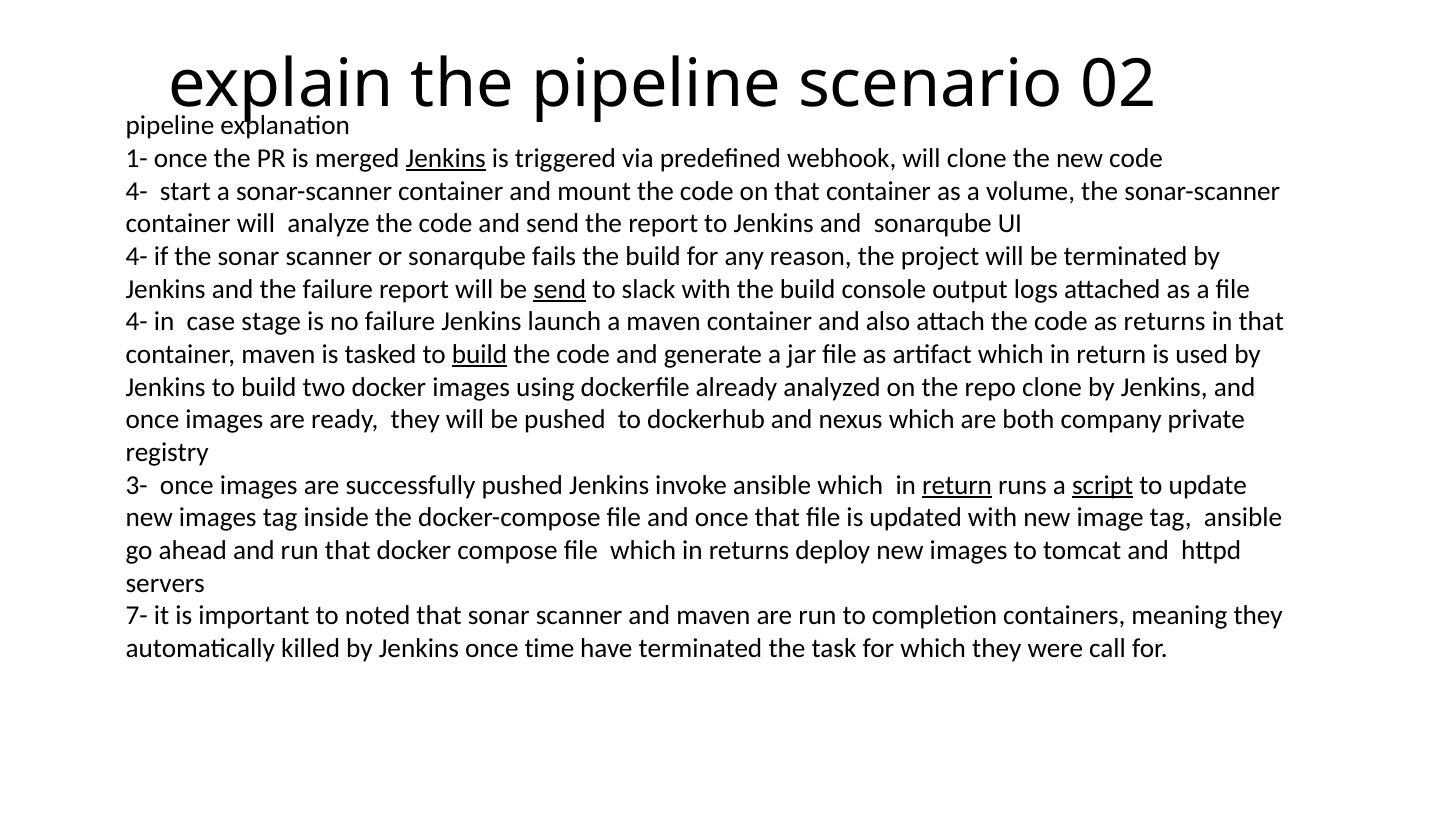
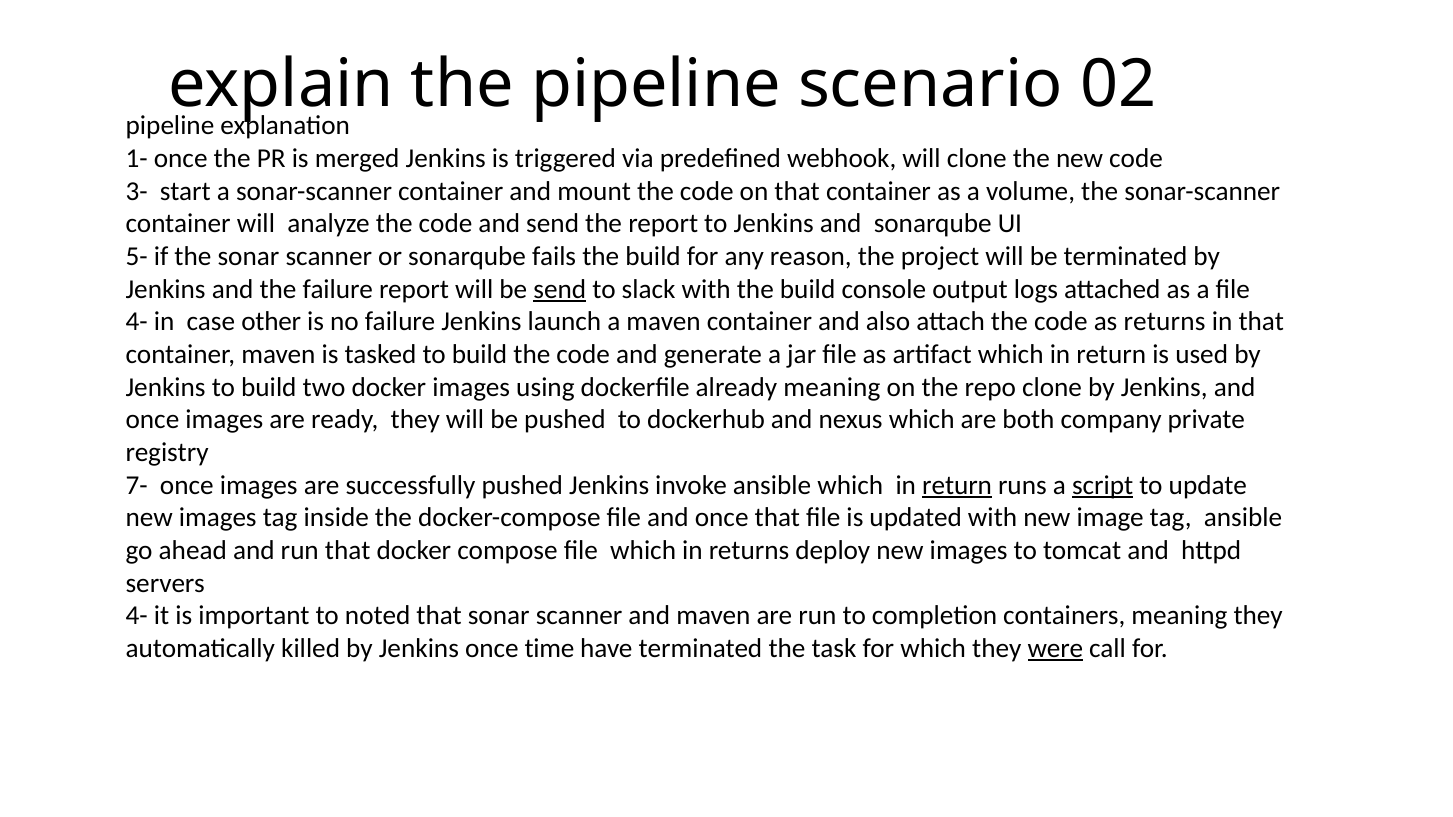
Jenkins underline: present -> none (446, 158)
4-: 4- -> 3- (137, 191)
4-: 4- -> 5- (137, 257)
stage: stage -> other (271, 322)
build underline: present -> none (480, 355)
already analyzed: analyzed -> meaning (832, 387)
3-: 3- -> 7- (137, 485)
7-: 7- -> 4- (137, 616)
were underline: none -> present (1055, 649)
